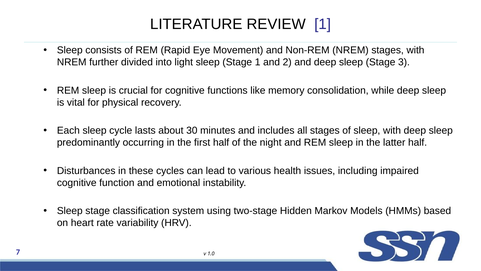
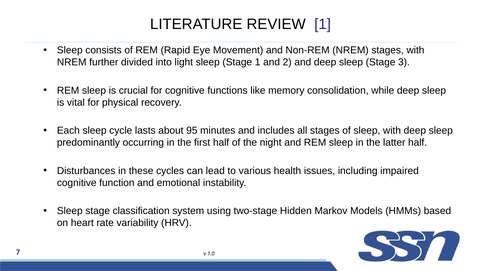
30: 30 -> 95 (192, 130)
